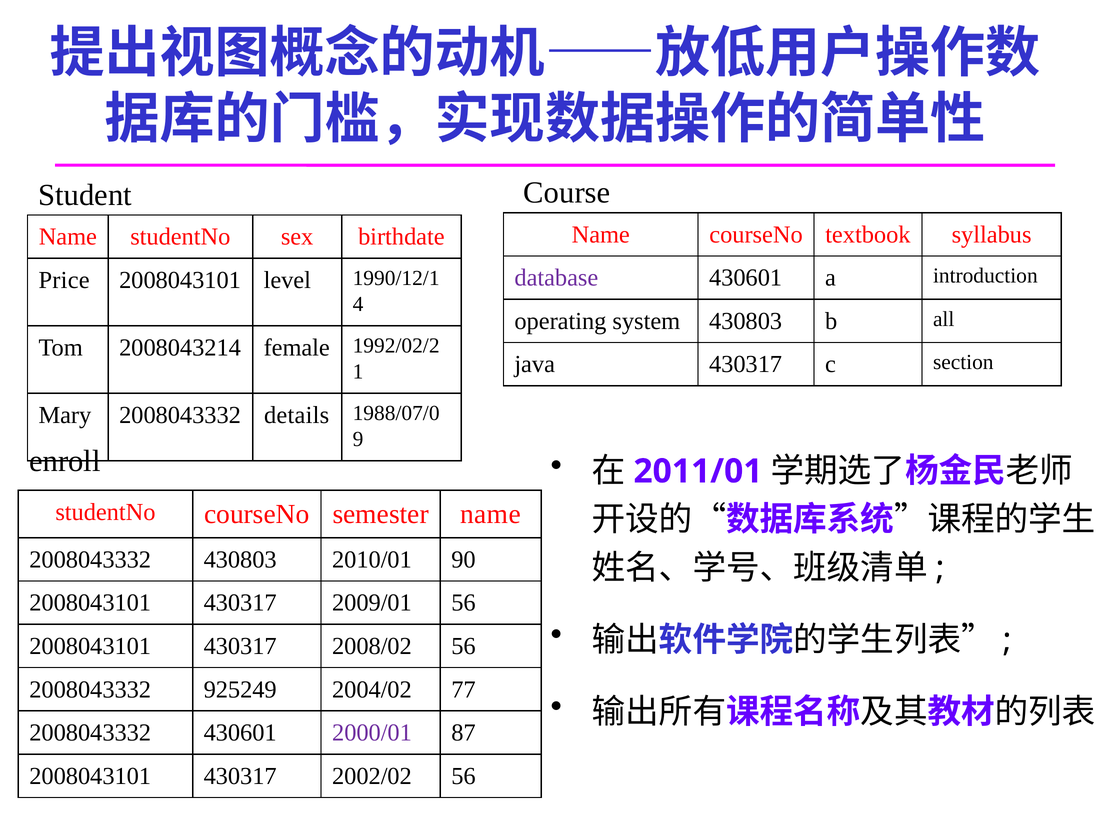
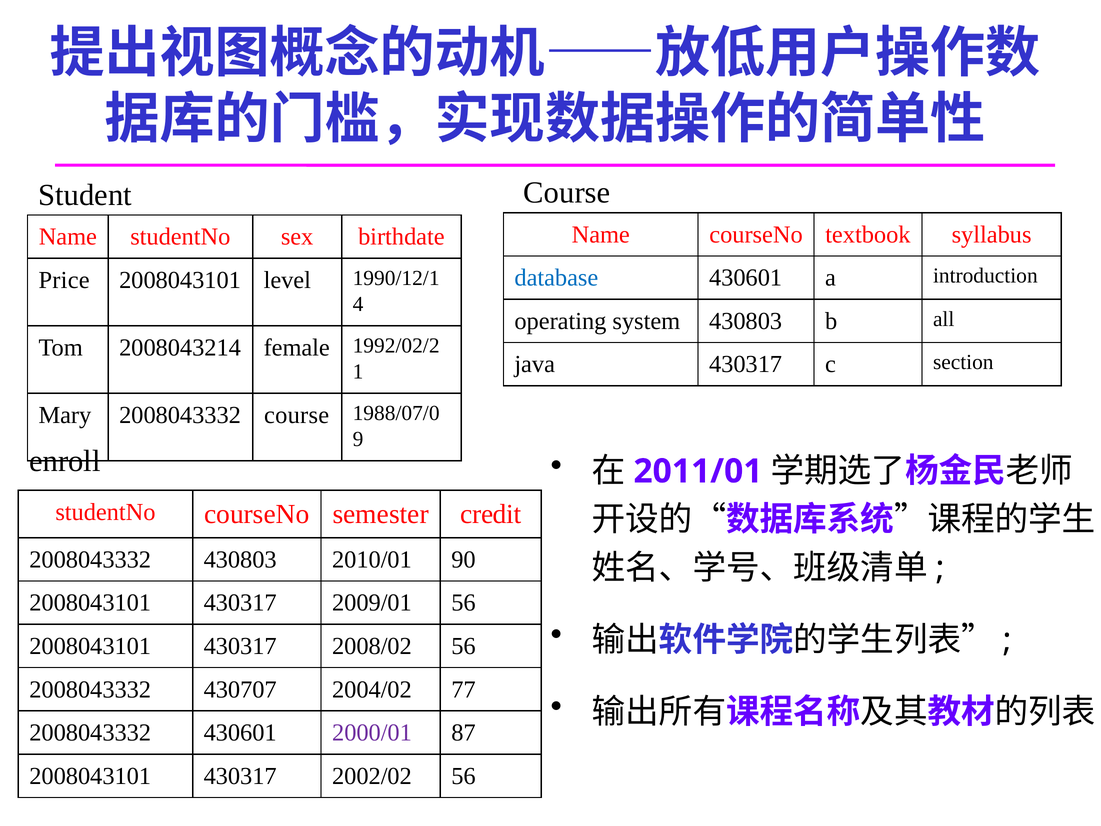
database colour: purple -> blue (556, 278)
2008043332 details: details -> course (297, 415)
semester name: name -> credit (491, 514)
925249: 925249 -> 430707 (240, 689)
